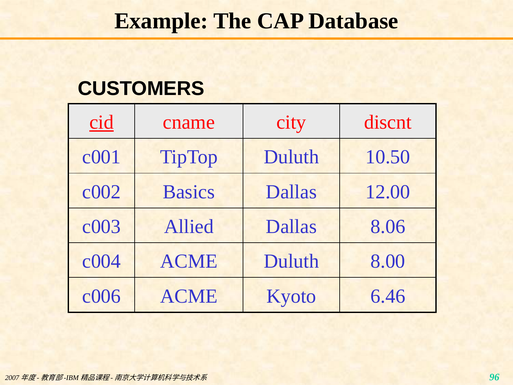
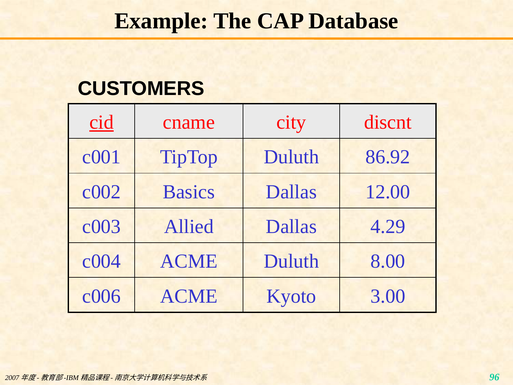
10.50: 10.50 -> 86.92 (388, 157)
8.06: 8.06 -> 4.29 (388, 226)
6.46: 6.46 -> 3.00 (388, 296)
